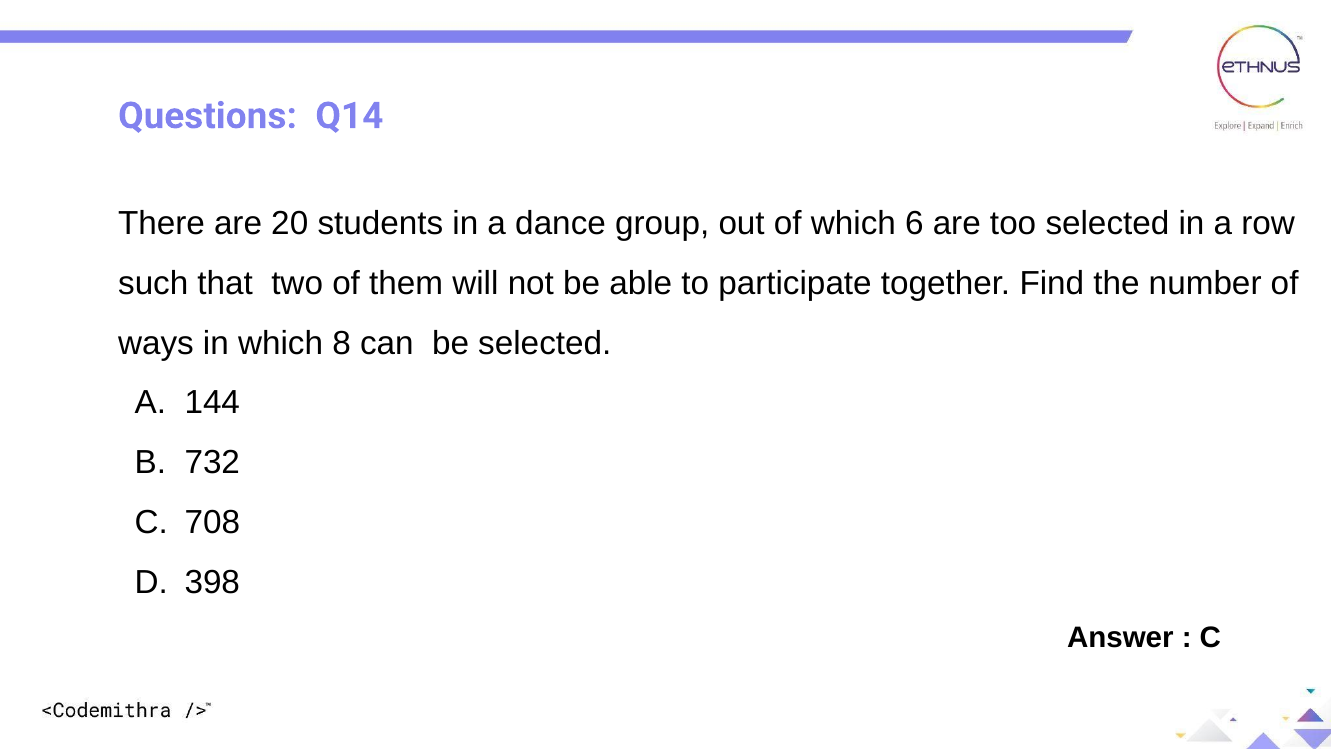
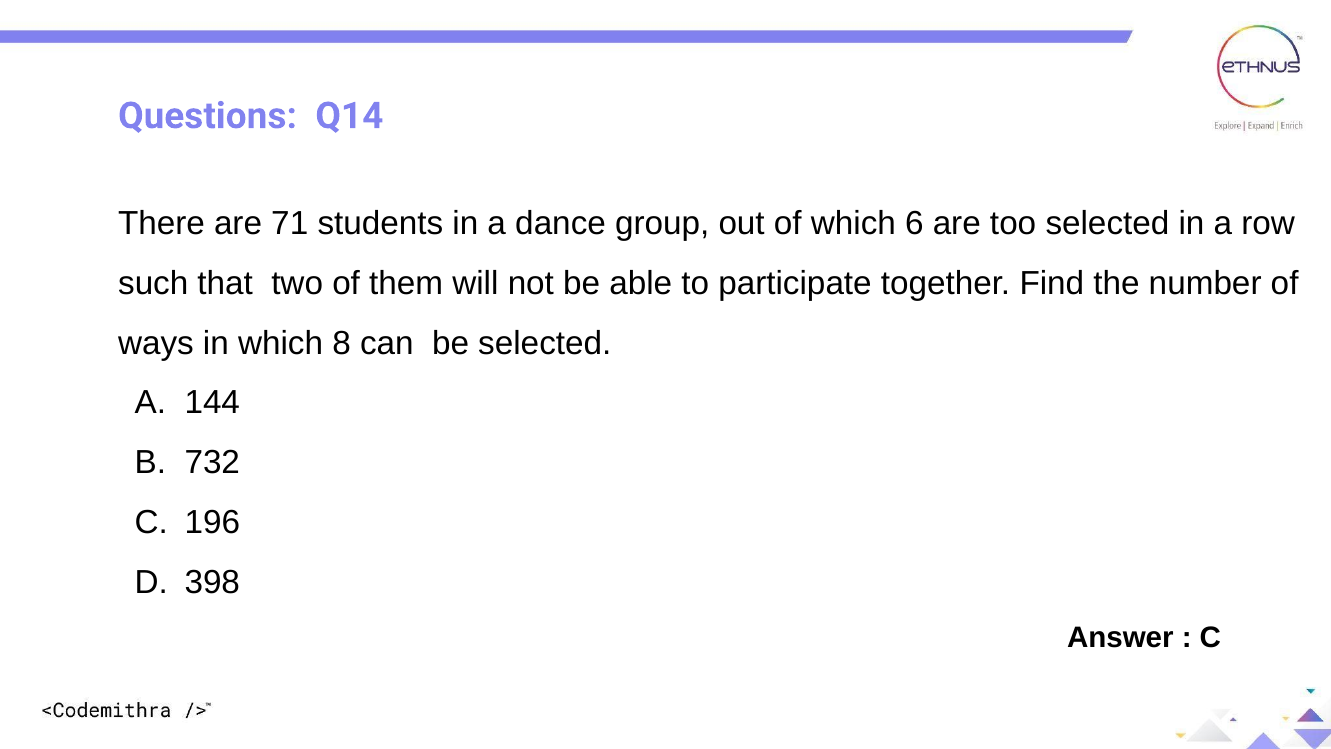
20: 20 -> 71 (290, 223)
708: 708 -> 196 (212, 523)
